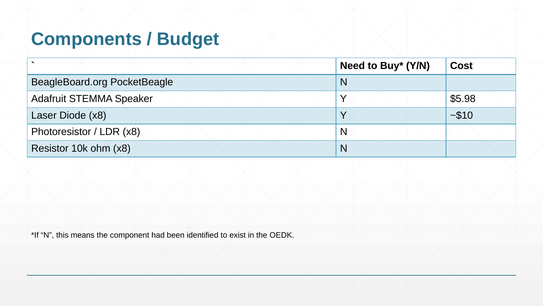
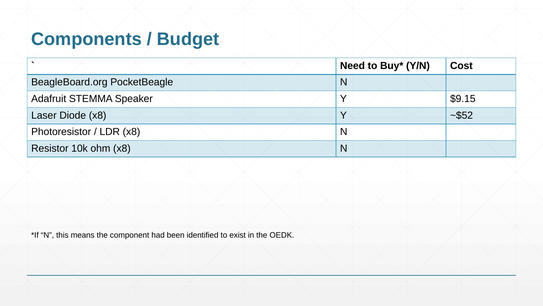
$5.98: $5.98 -> $9.15 (463, 99)
~$10: ~$10 -> ~$52 (462, 115)
